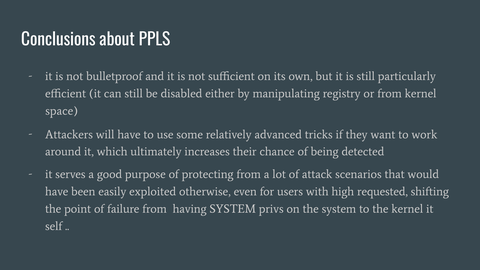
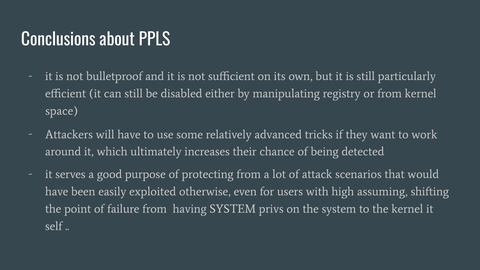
requested: requested -> assuming (382, 192)
